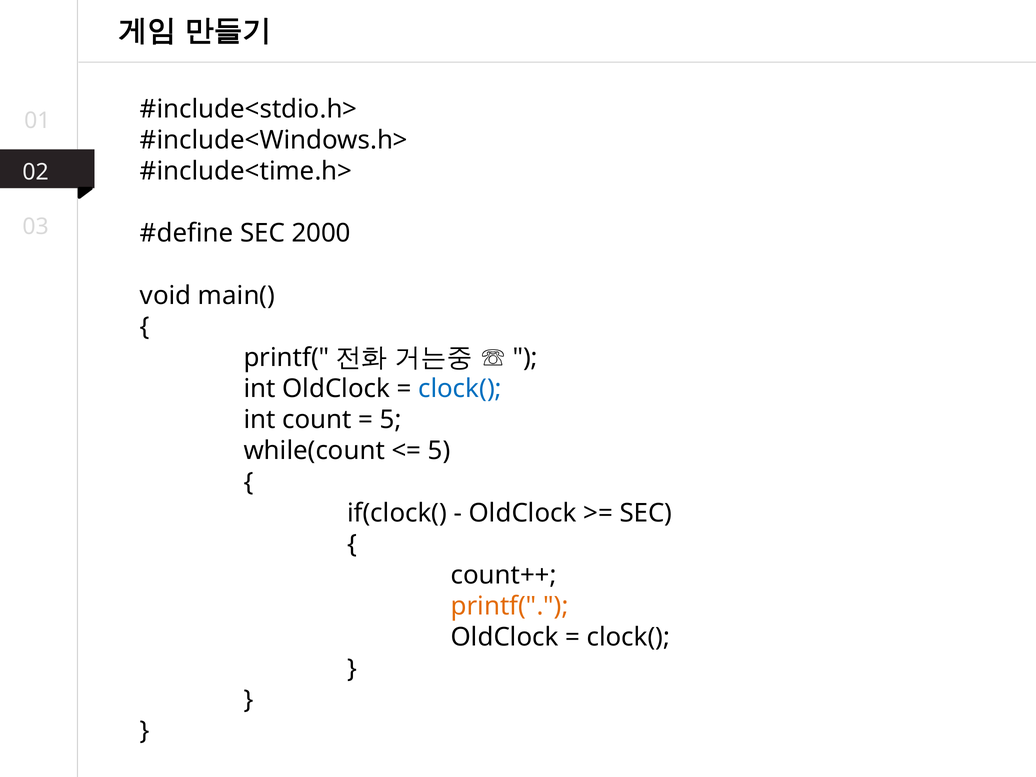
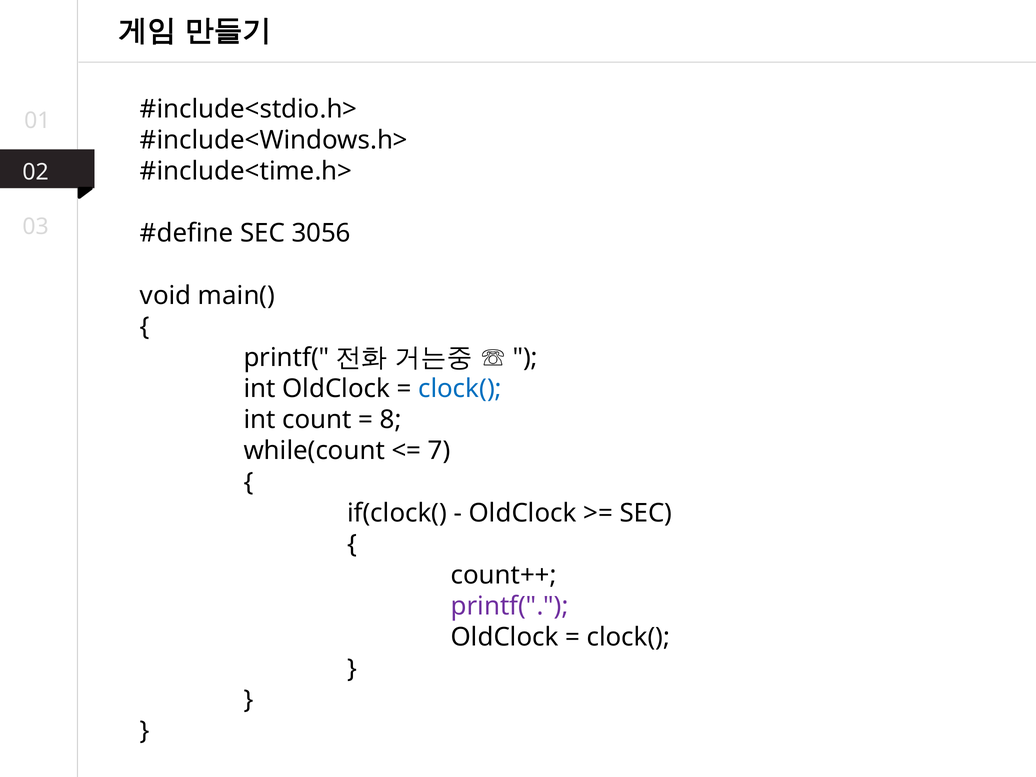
2000: 2000 -> 3056 (321, 233)
5: 5 -> 8 (391, 420)
5: 5 -> 7 (439, 451)
printf( colour: orange -> purple (510, 606)
